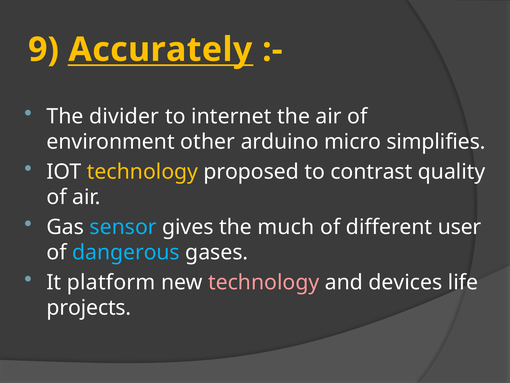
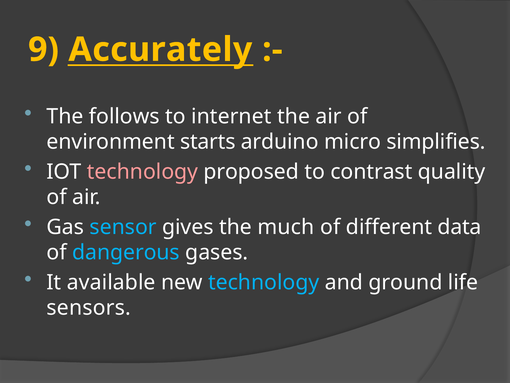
divider: divider -> follows (124, 116)
other: other -> starts (208, 142)
technology colour: yellow -> pink (143, 171)
user: user -> data (460, 227)
platform: platform -> available (111, 282)
technology colour: pink -> light blue (264, 282)
devices: devices -> ground (405, 282)
projects: projects -> sensors (89, 307)
